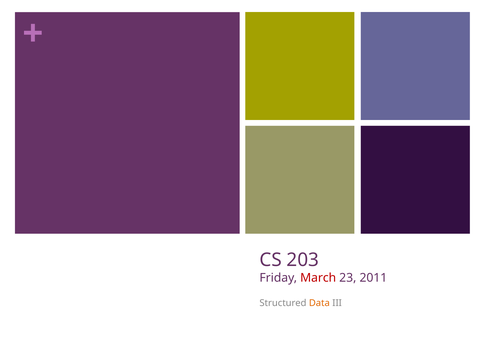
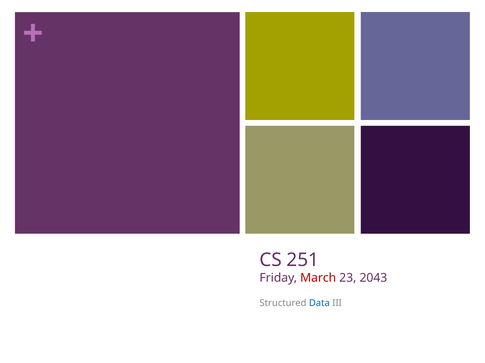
203: 203 -> 251 (303, 260)
2011: 2011 -> 2043 (373, 278)
Data colour: orange -> blue (319, 304)
